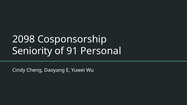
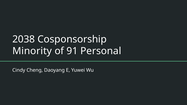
2098: 2098 -> 2038 (24, 39)
Seniority: Seniority -> Minority (32, 51)
